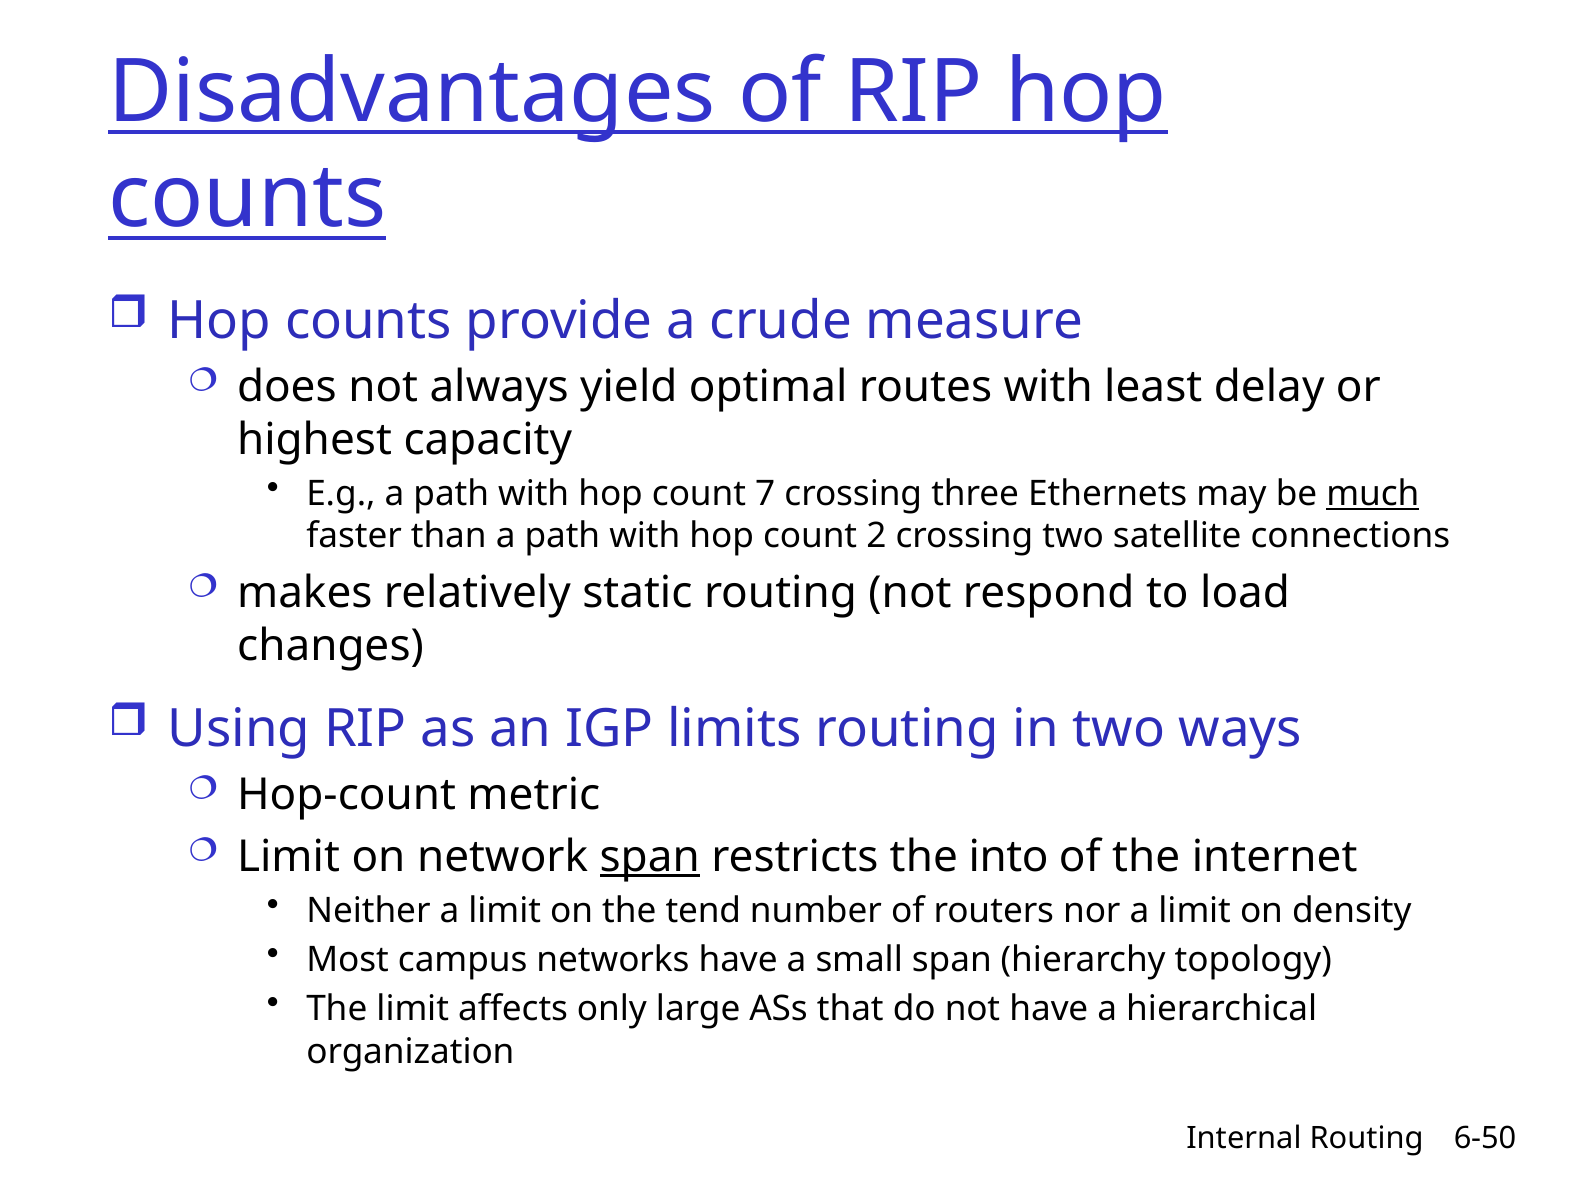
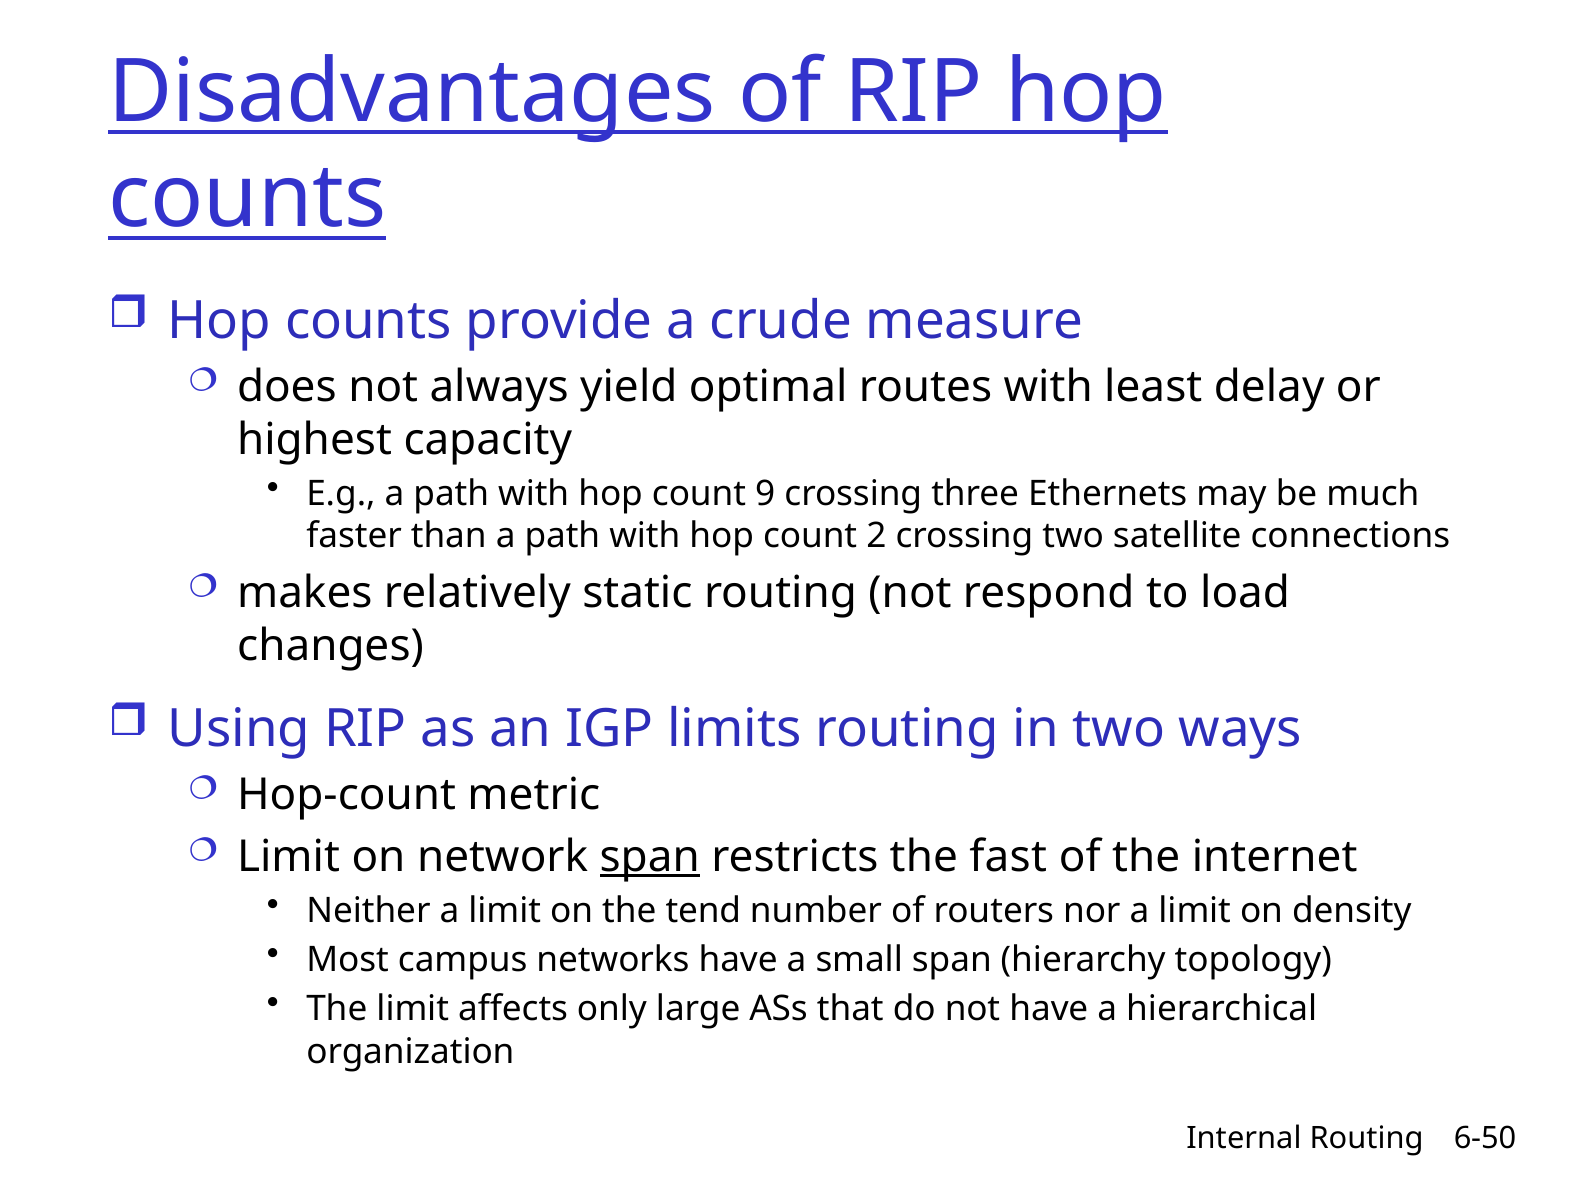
7: 7 -> 9 (765, 494)
much underline: present -> none (1373, 494)
into: into -> fast (1008, 856)
